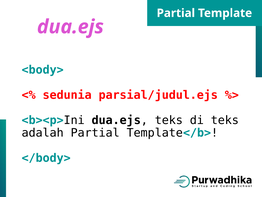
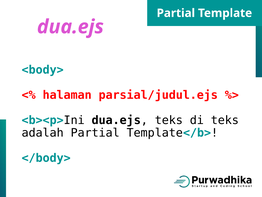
sedunia: sedunia -> halaman (67, 95)
